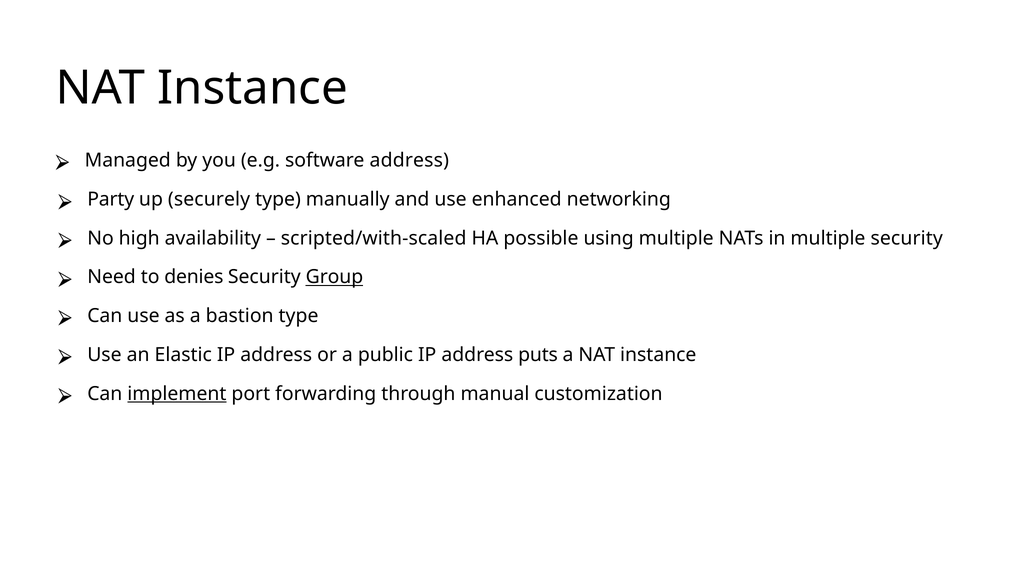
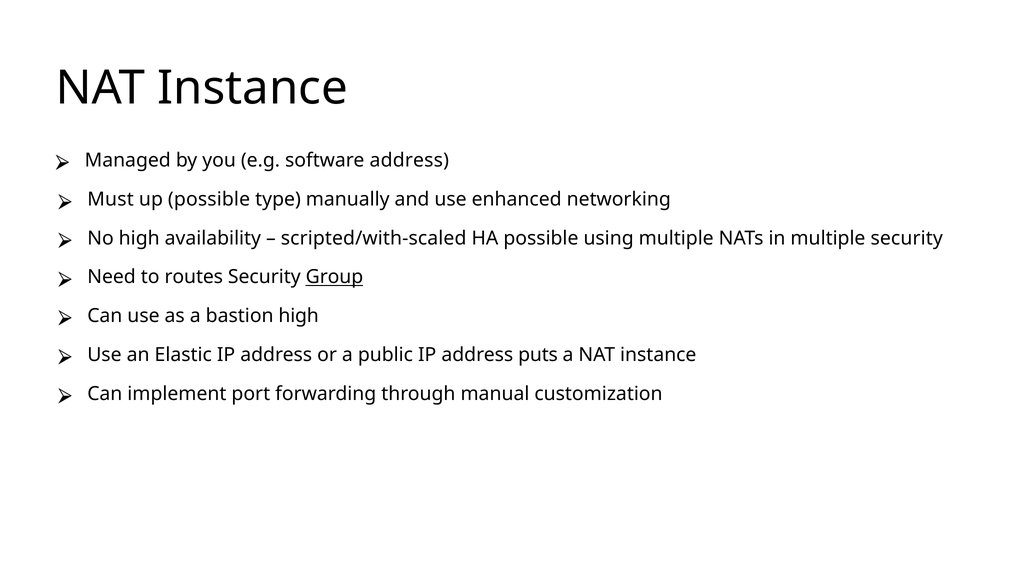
Party: Party -> Must (111, 200)
up securely: securely -> possible (209, 200)
denies: denies -> routes (194, 277)
bastion type: type -> high (299, 316)
implement underline: present -> none (177, 394)
